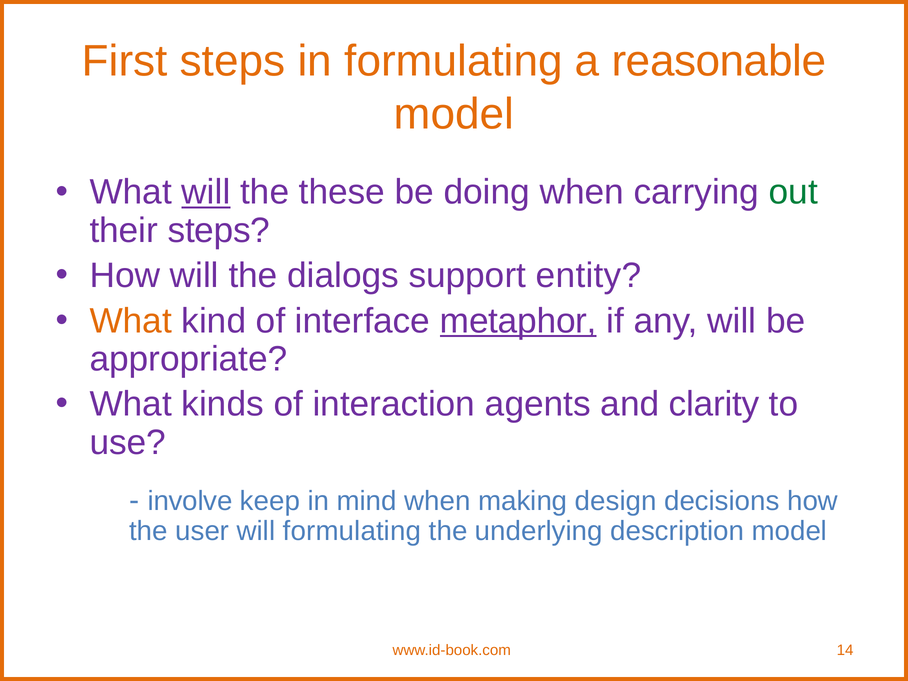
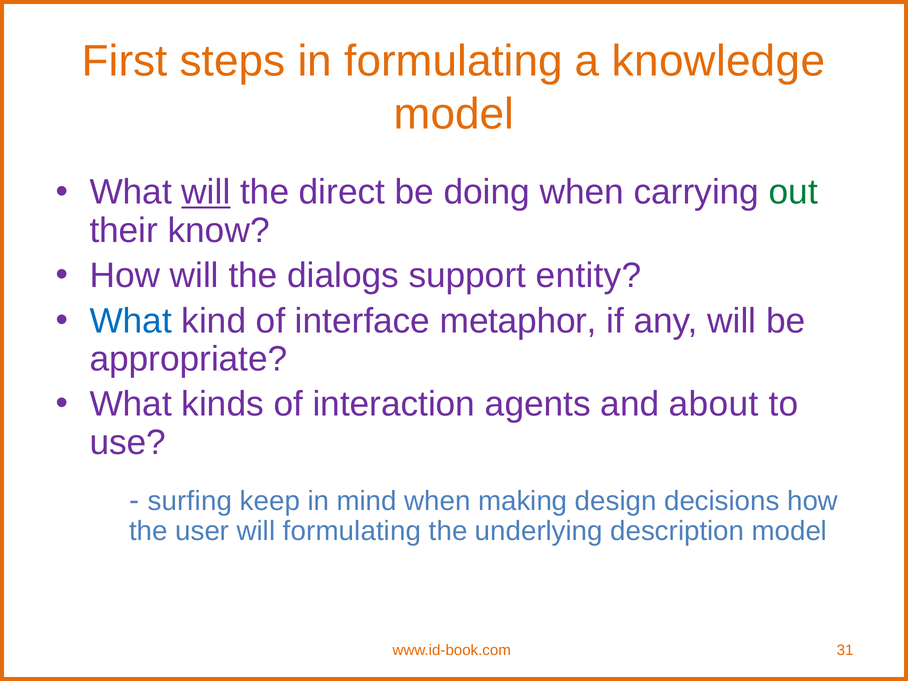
reasonable: reasonable -> knowledge (719, 61)
these: these -> direct (342, 192)
their steps: steps -> know (219, 230)
What colour: orange -> blue (131, 321)
metaphor underline: present -> none (518, 321)
clarity: clarity -> about (714, 404)
involve: involve -> surfing (190, 501)
14: 14 -> 31 (845, 650)
